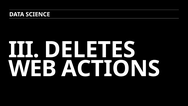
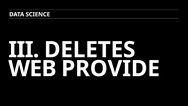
ACTIONS: ACTIONS -> PROVIDE (111, 68)
